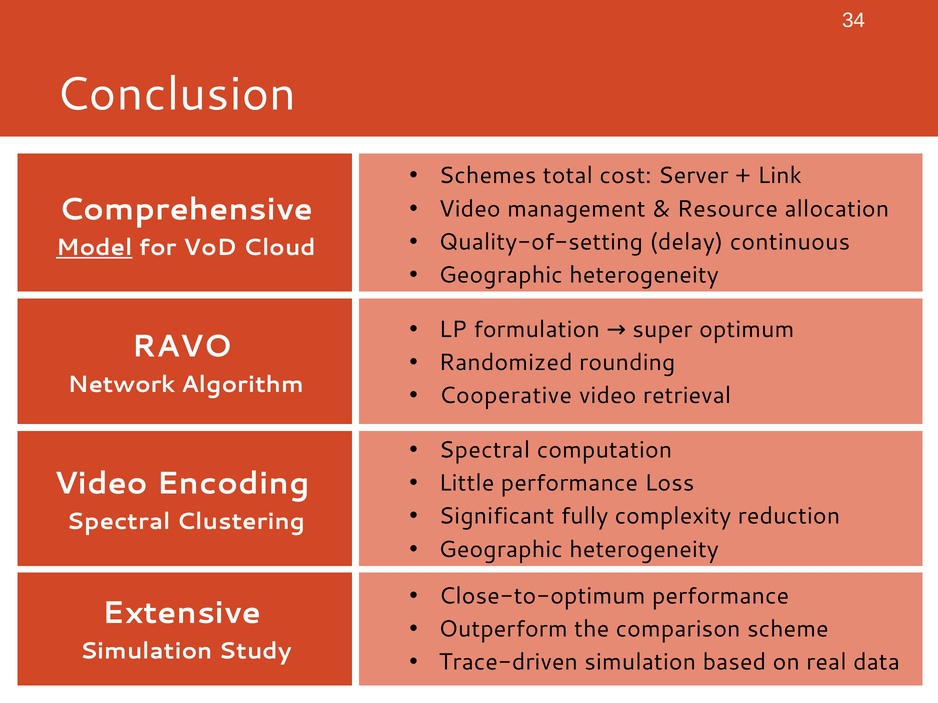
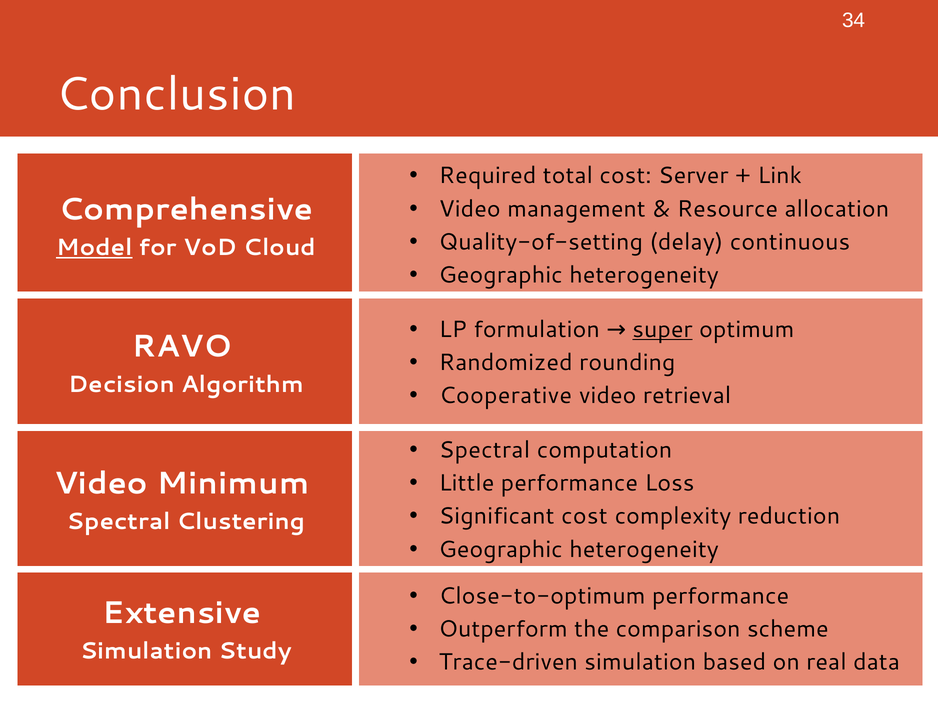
Schemes: Schemes -> Required (488, 176)
super underline: none -> present (663, 330)
Network: Network -> Decision (121, 385)
Encoding: Encoding -> Minimum (233, 484)
Significant fully: fully -> cost (584, 517)
